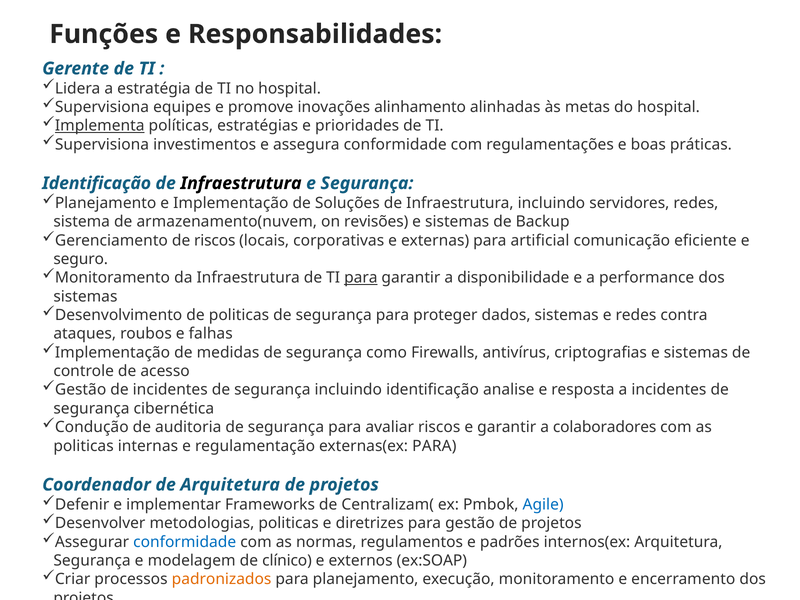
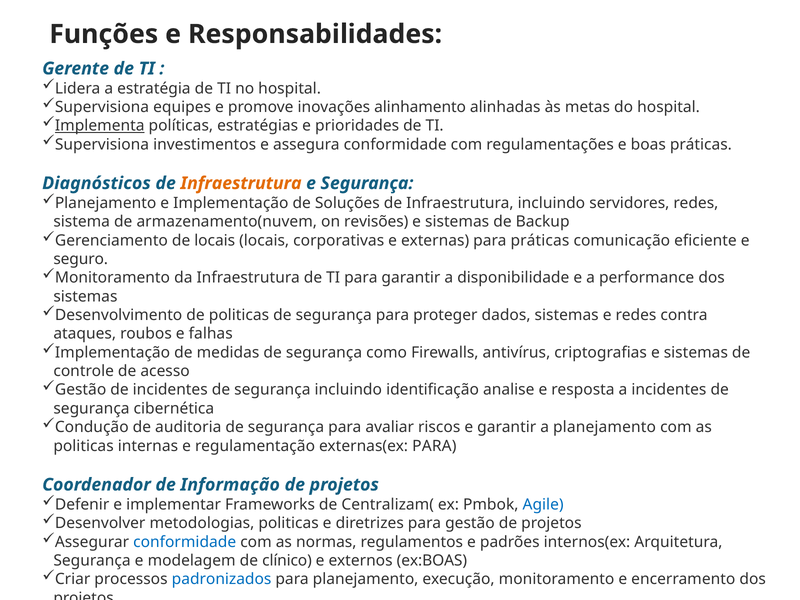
Identificação: Identificação -> Diagnósticos (96, 183)
Infraestrutura colour: black -> orange (241, 183)
de riscos: riscos -> locais (215, 240)
para artificial: artificial -> práticas (540, 240)
para underline: present -> none (361, 278)
a colaboradores: colaboradores -> planejamento (605, 427)
de Arquitetura: Arquitetura -> Informação (230, 485)
ex:SOAP: ex:SOAP -> ex:BOAS (432, 561)
padronizados colour: orange -> blue (222, 579)
